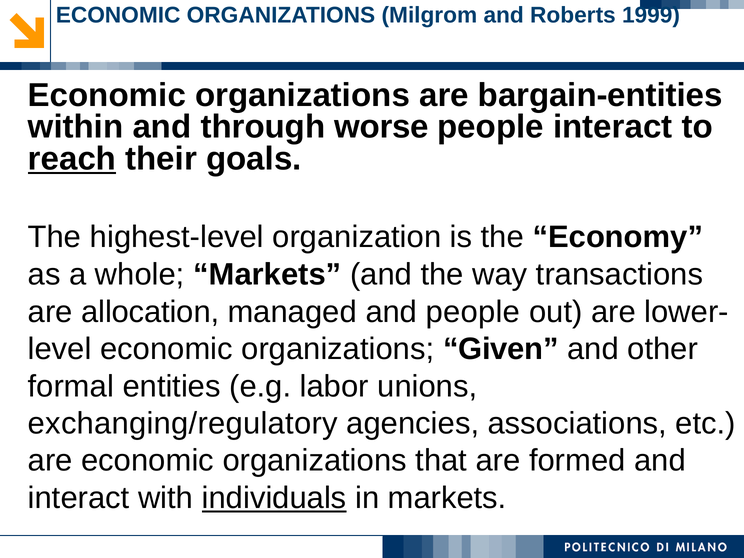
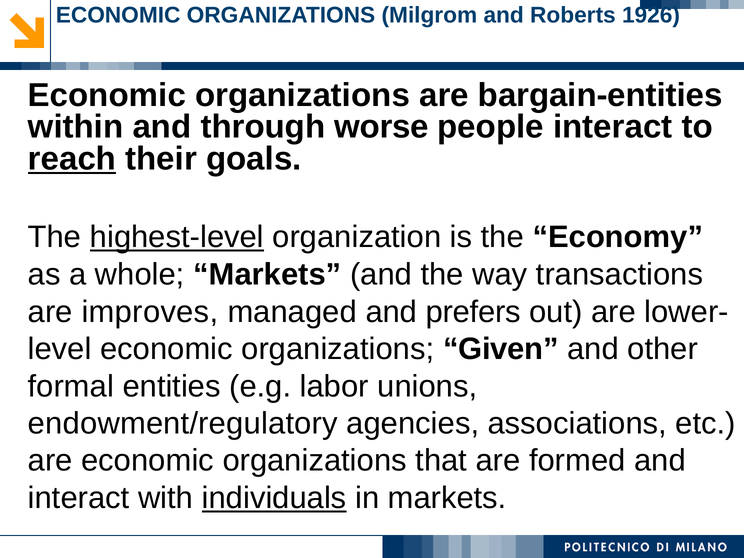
1999: 1999 -> 1926 (651, 15)
highest-level underline: none -> present (177, 237)
allocation: allocation -> improves (150, 312)
and people: people -> prefers (473, 312)
exchanging/regulatory: exchanging/regulatory -> endowment/regulatory (183, 423)
